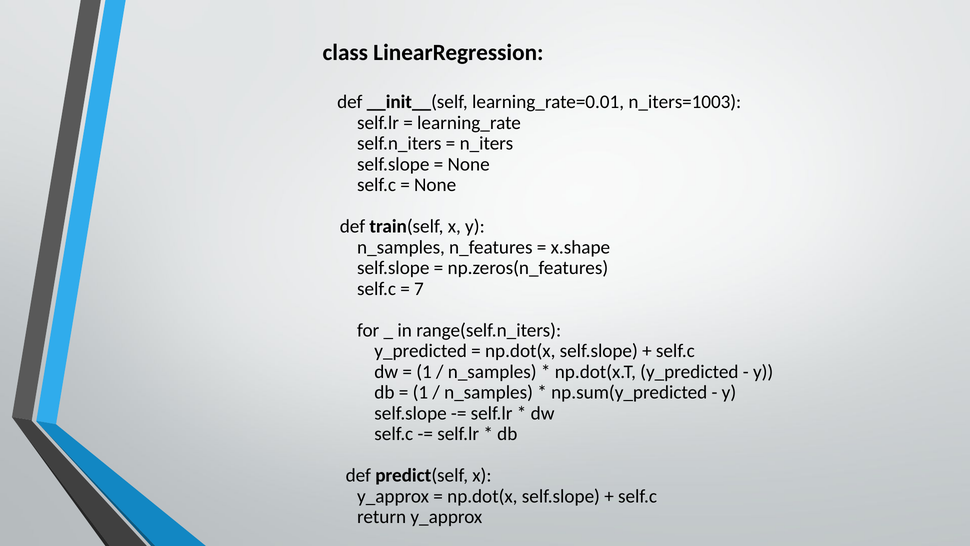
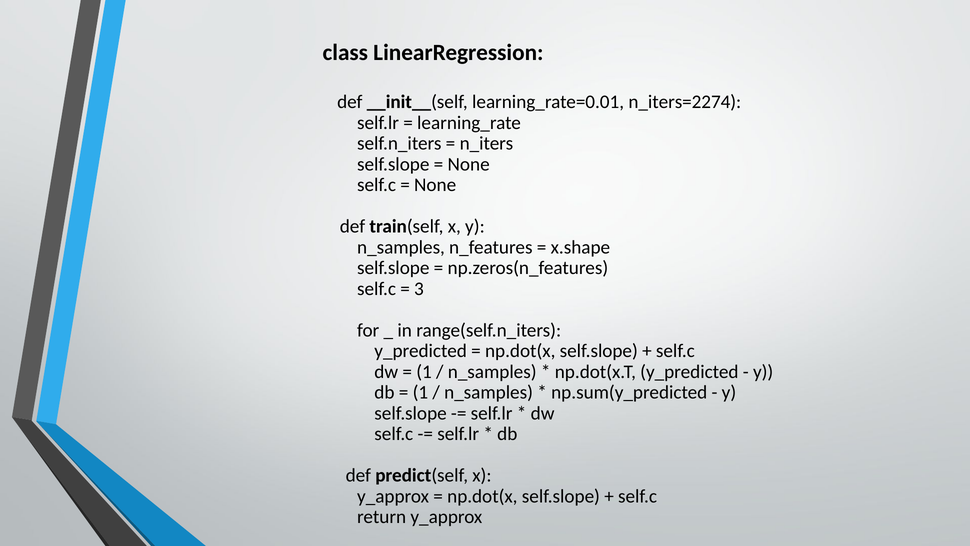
n_iters=1003: n_iters=1003 -> n_iters=2274 (685, 102)
7: 7 -> 3 (419, 289)
